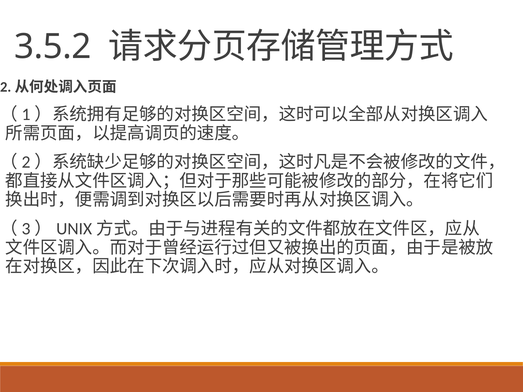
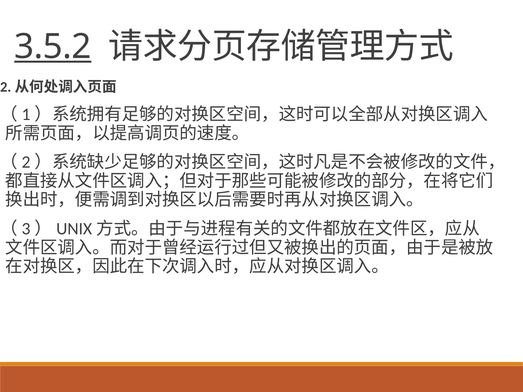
3.5.2 underline: none -> present (53, 47)
